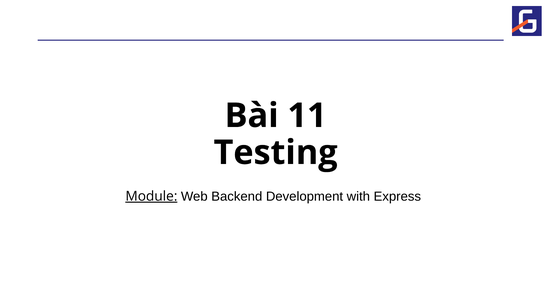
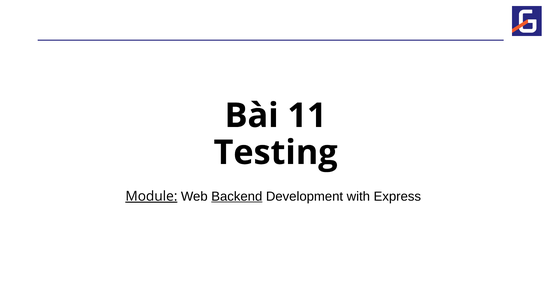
Backend underline: none -> present (237, 196)
